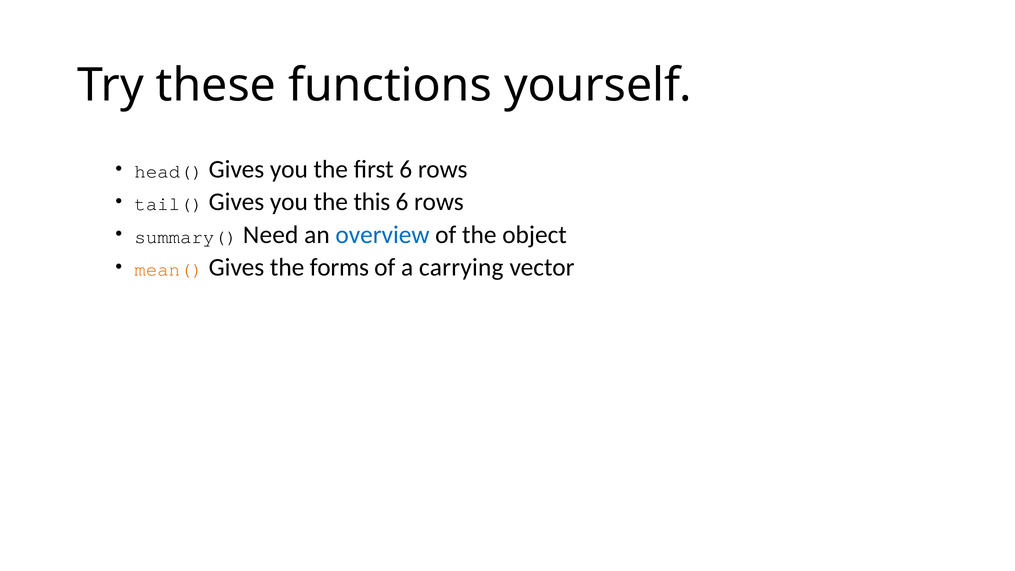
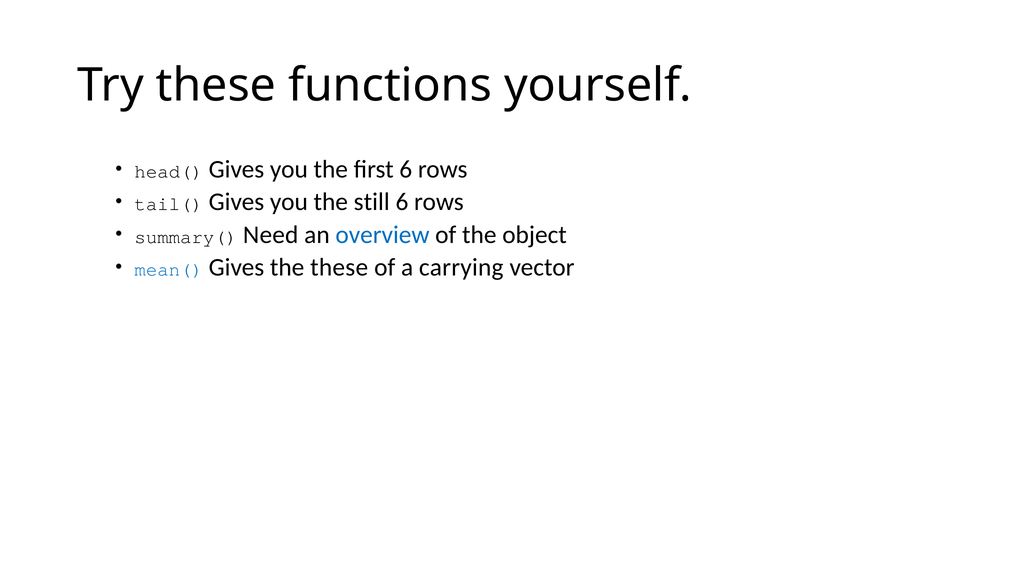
this: this -> still (372, 202)
mean( colour: orange -> blue (169, 269)
the forms: forms -> these (339, 267)
